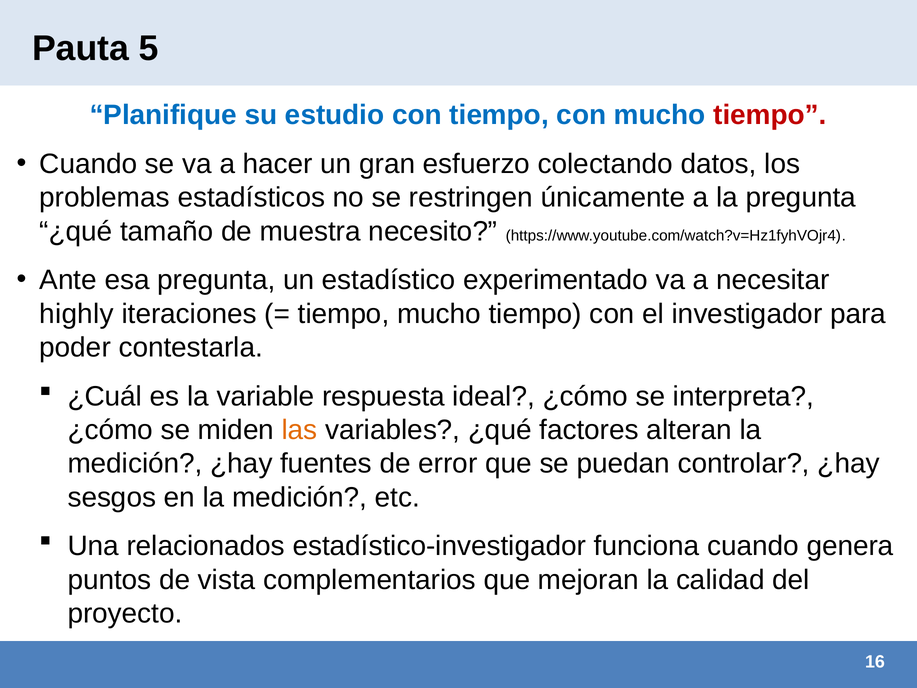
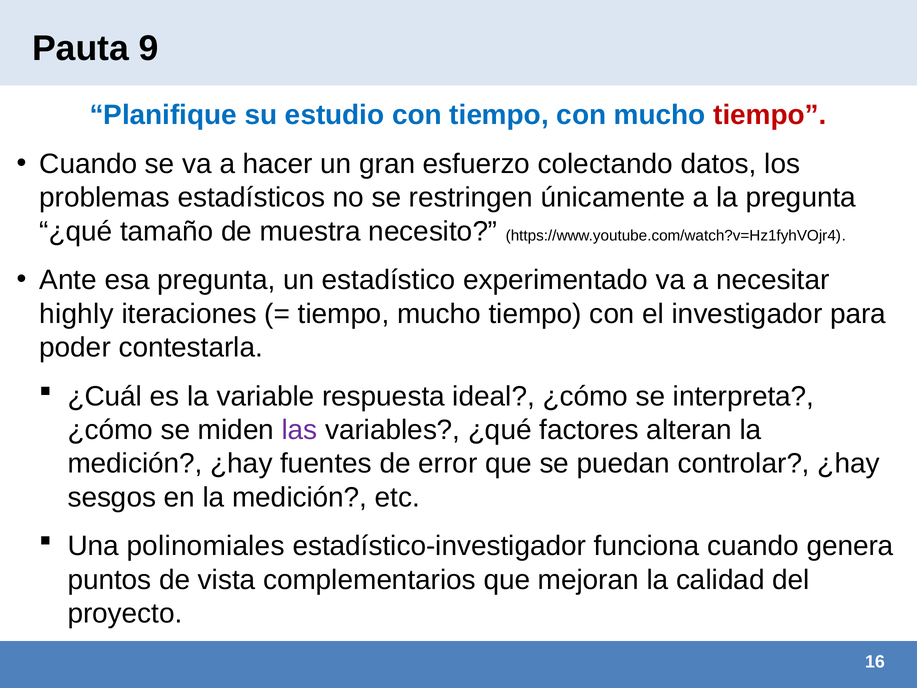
5: 5 -> 9 (149, 48)
las colour: orange -> purple (300, 430)
relacionados: relacionados -> polinomiales (206, 546)
